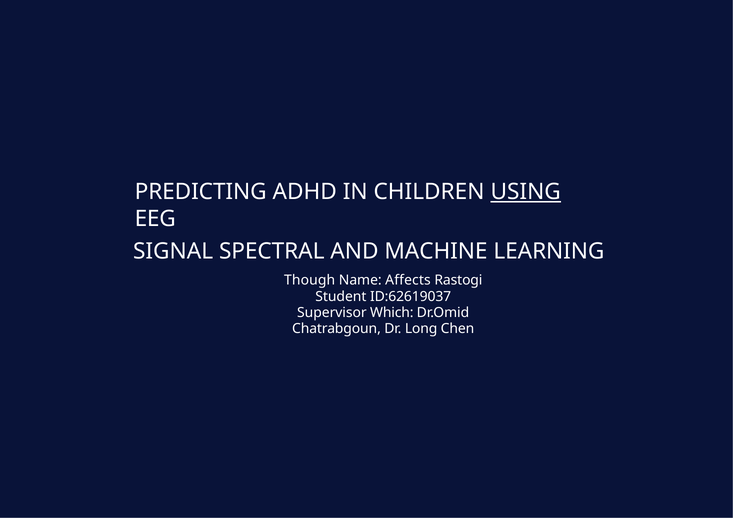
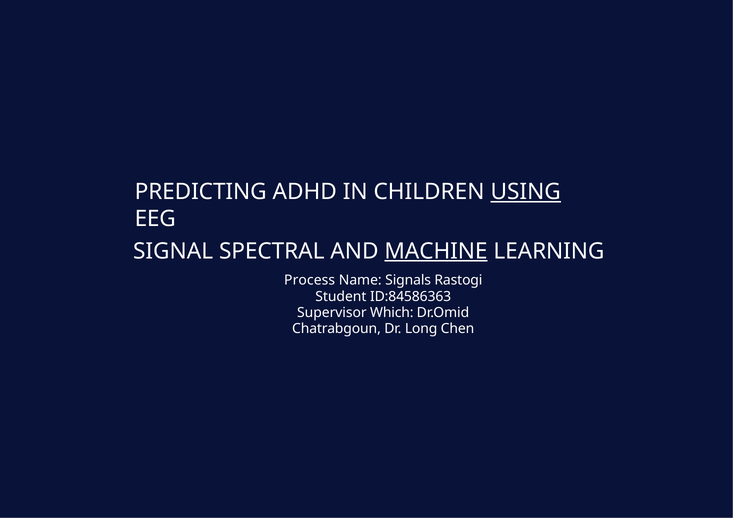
MACHINE underline: none -> present (436, 251)
Though: Though -> Process (310, 280)
Affects: Affects -> Signals (408, 280)
ID:62619037: ID:62619037 -> ID:84586363 (411, 297)
